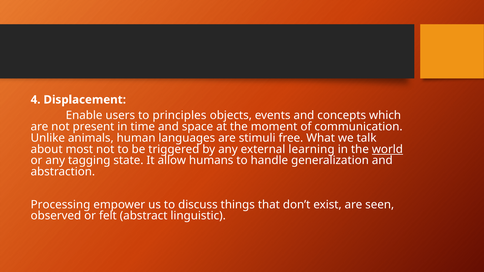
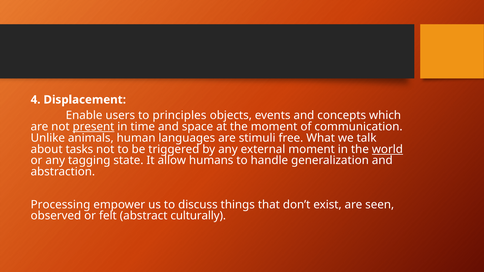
present underline: none -> present (93, 127)
most: most -> tasks (79, 149)
external learning: learning -> moment (312, 149)
linguistic: linguistic -> culturally (198, 216)
